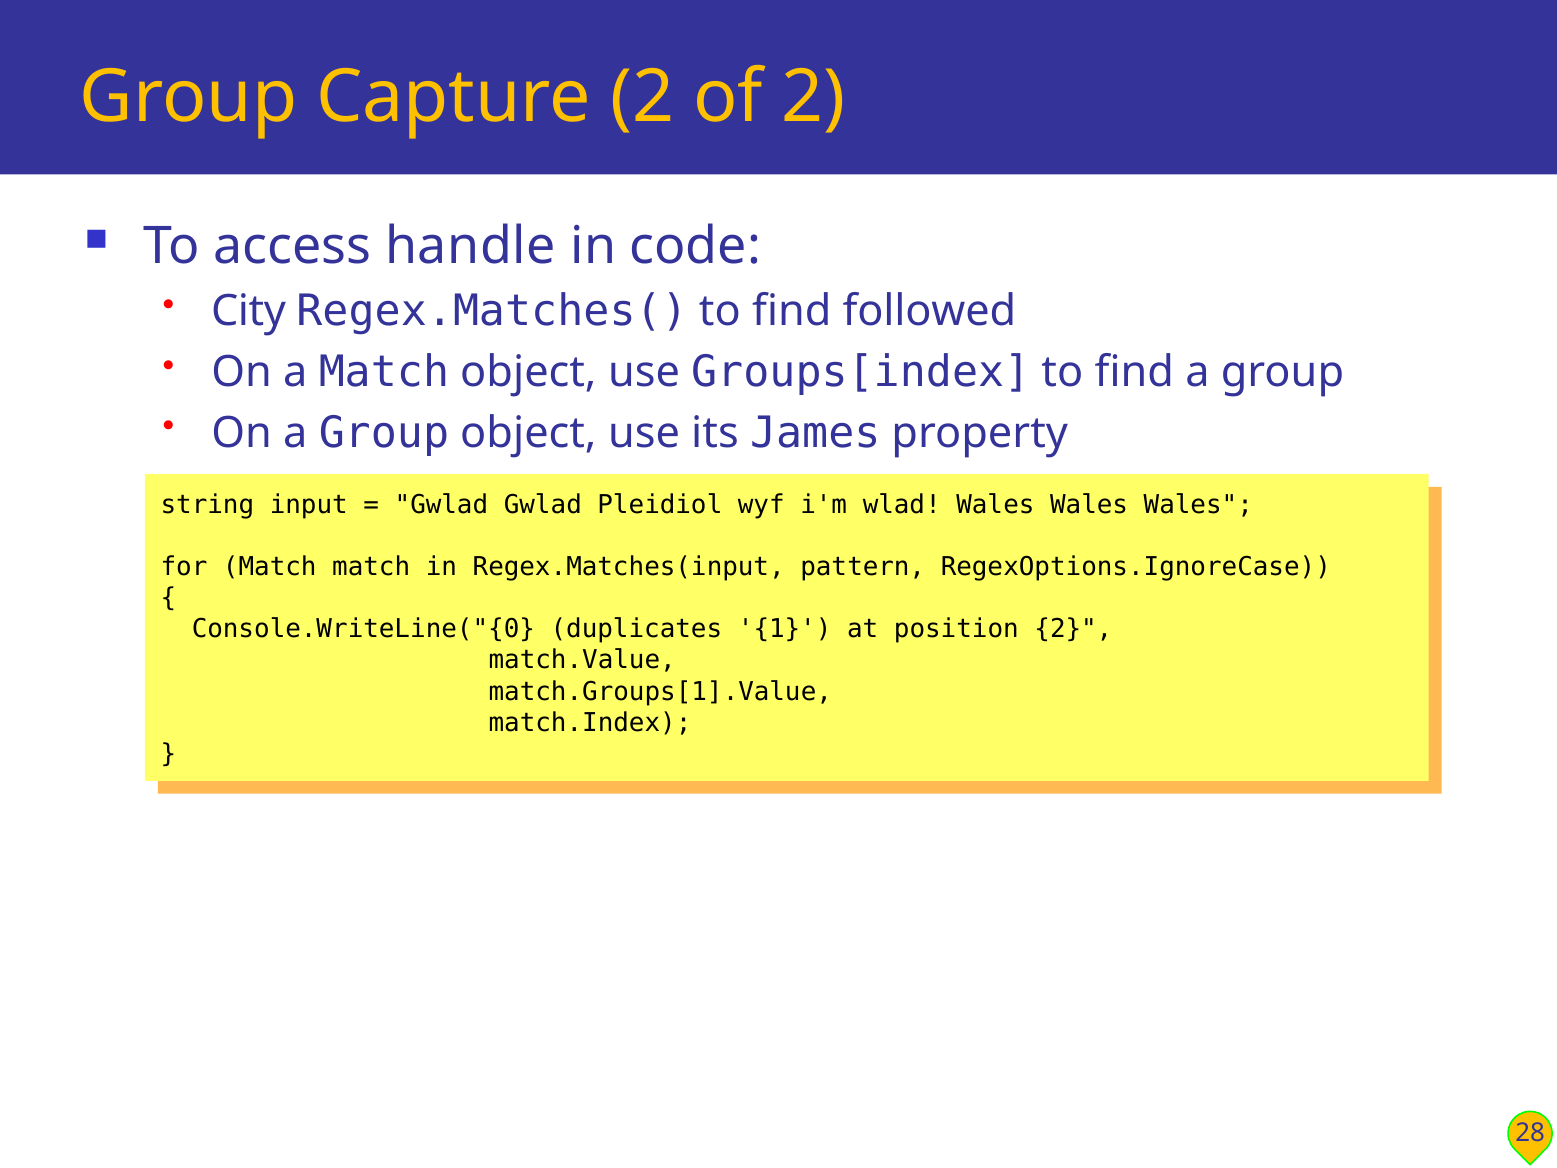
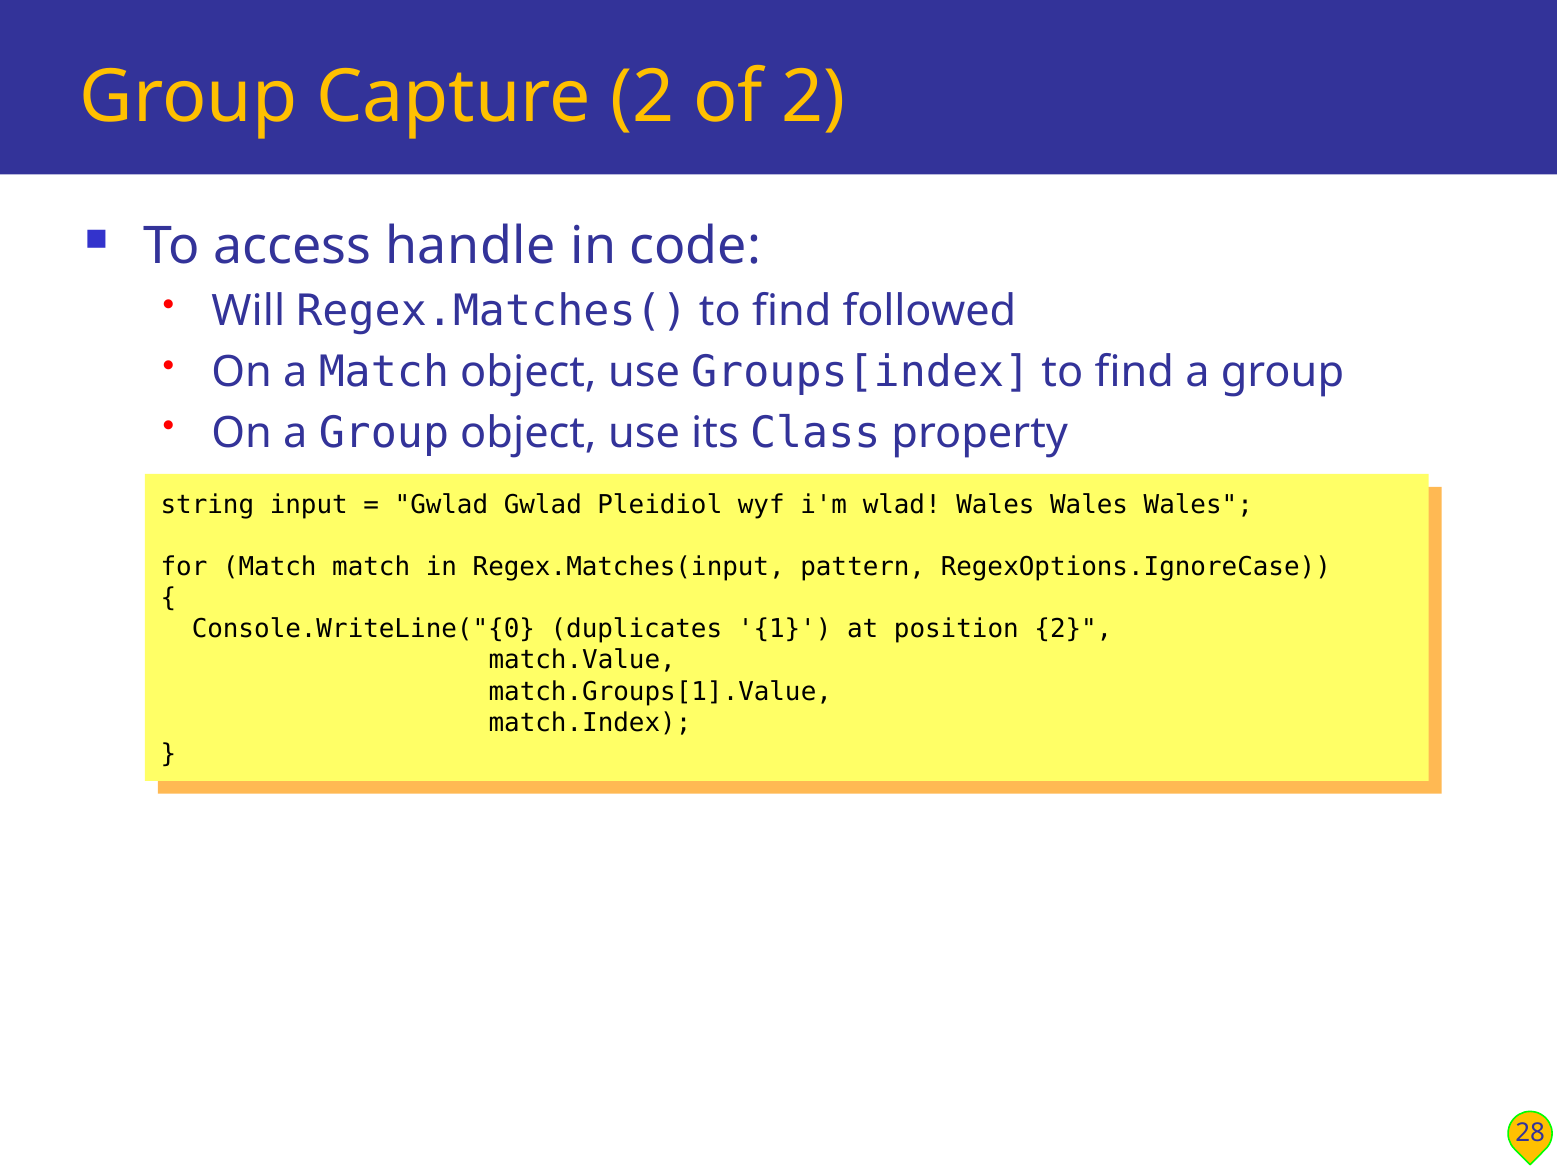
City: City -> Will (248, 312)
James: James -> Class (815, 433)
